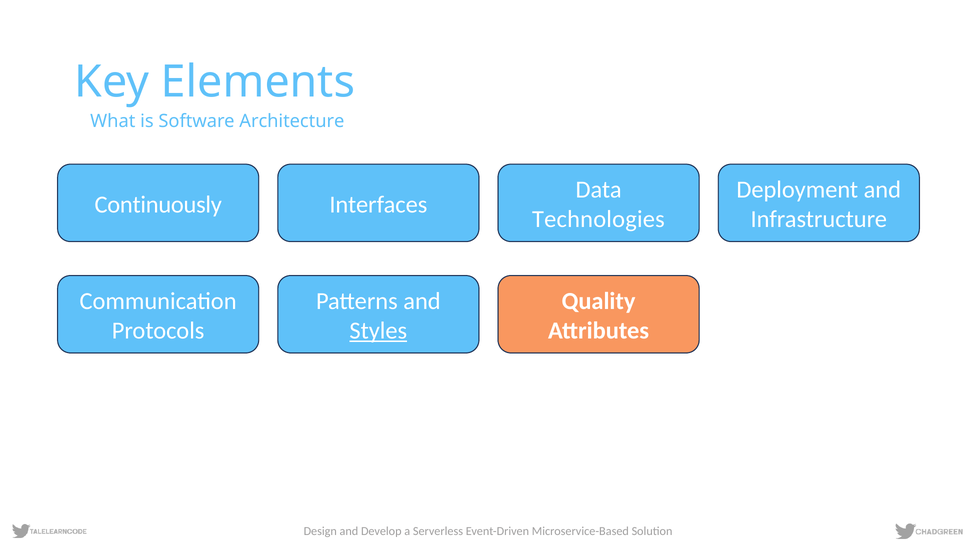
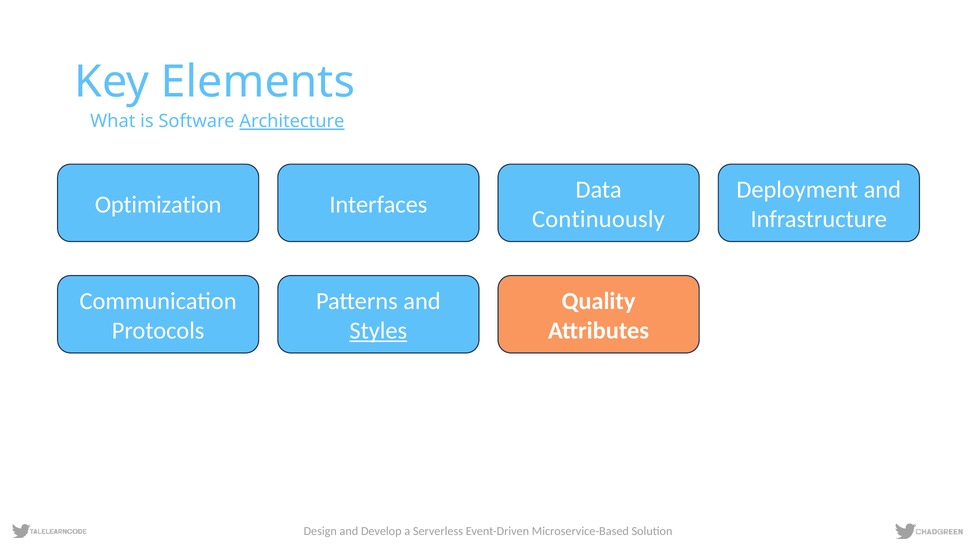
Architecture underline: none -> present (292, 121)
Continuously: Continuously -> Optimization (158, 204)
Technologies: Technologies -> Continuously (598, 219)
